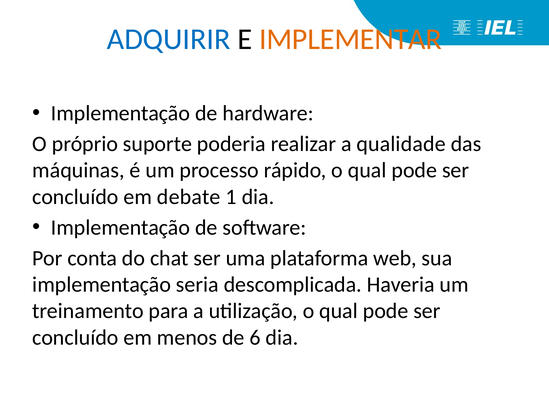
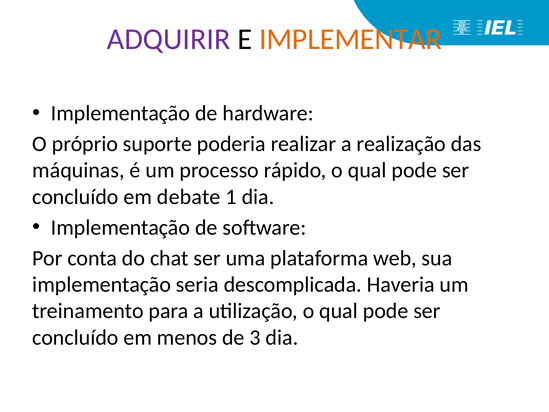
ADQUIRIR colour: blue -> purple (169, 39)
qualidade: qualidade -> realização (401, 144)
6: 6 -> 3 (255, 337)
